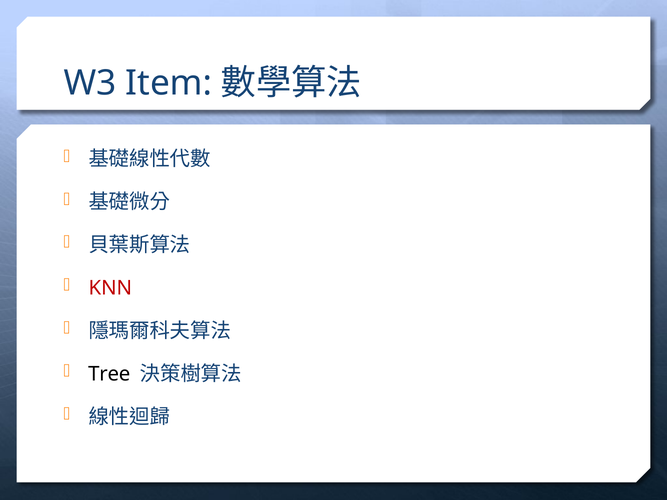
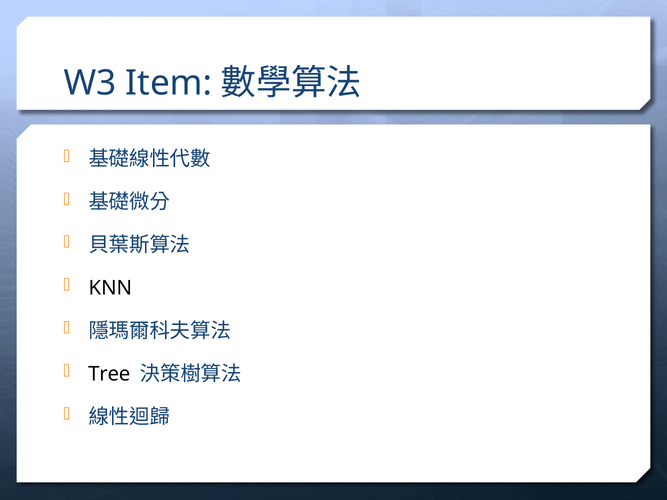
KNN colour: red -> black (110, 288)
